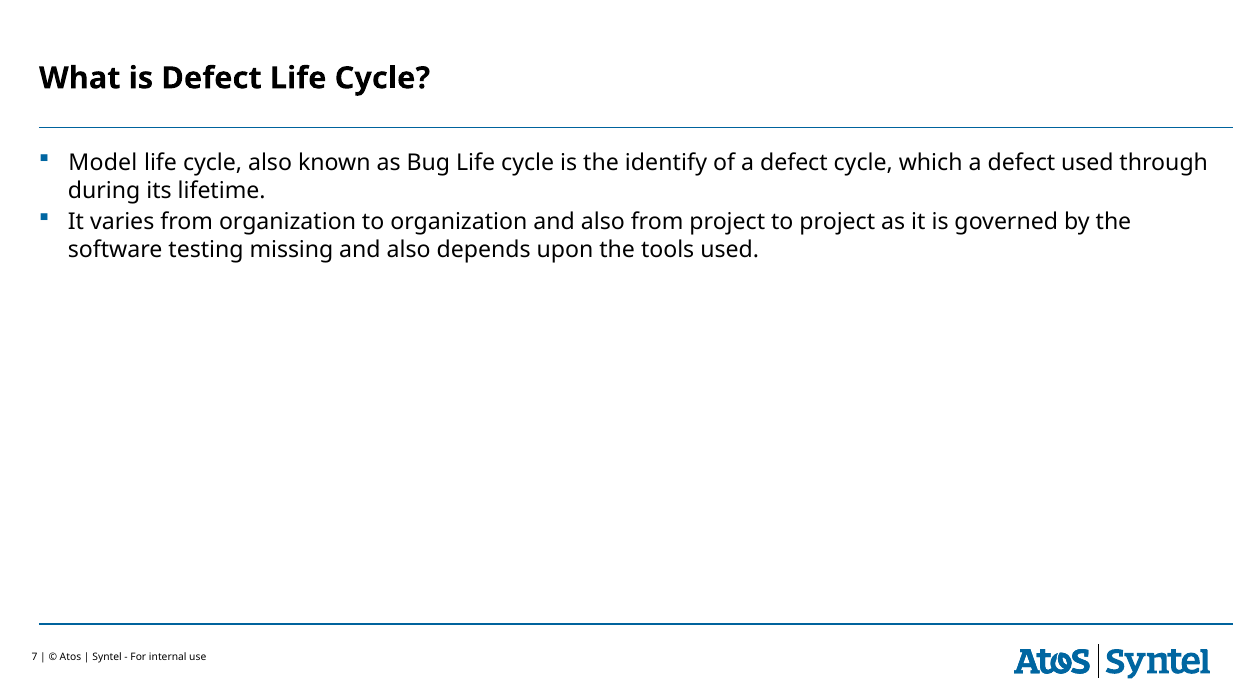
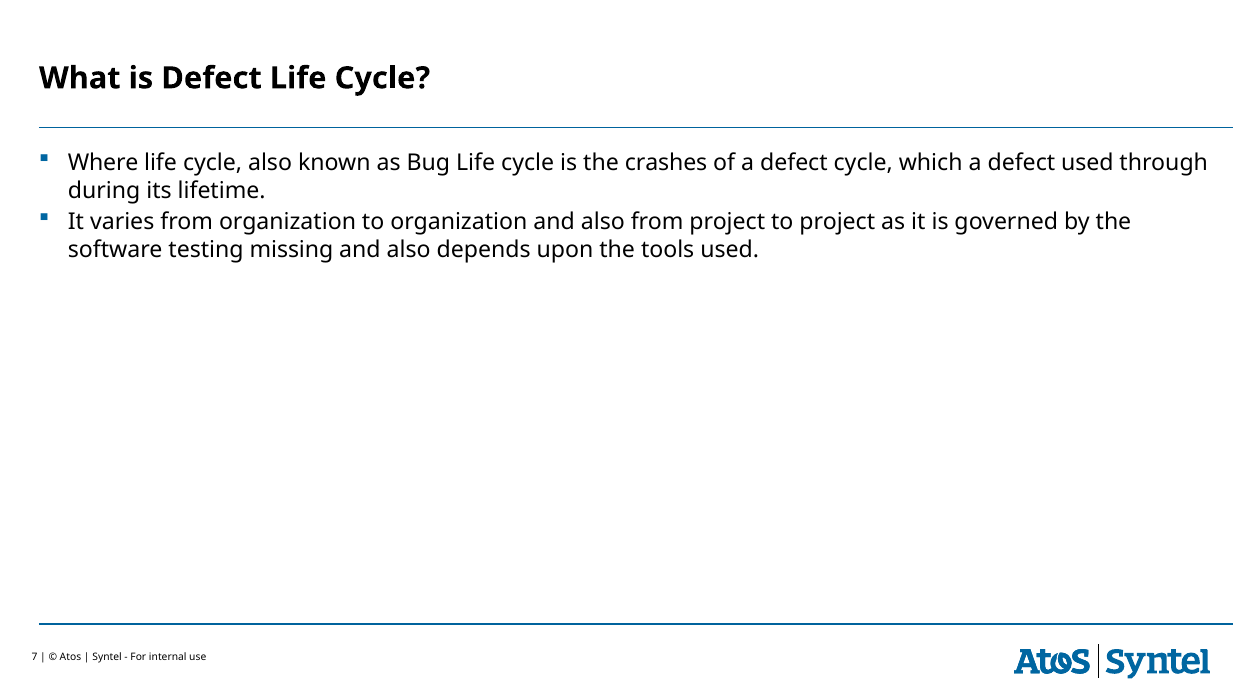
Model: Model -> Where (103, 163)
identify: identify -> crashes (666, 163)
